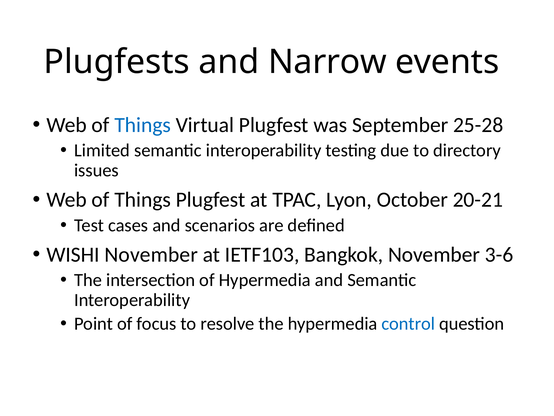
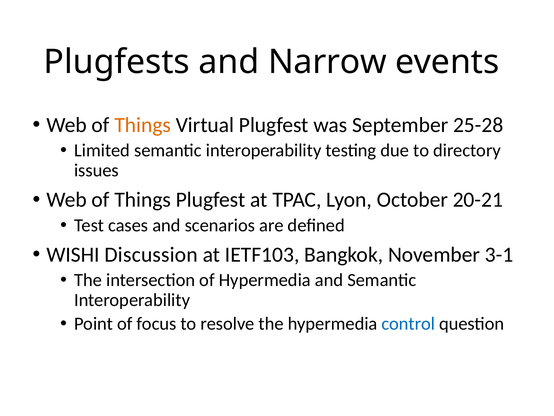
Things colour: blue -> orange (143, 125)
WISHI November: November -> Discussion (151, 254)
3-6: 3-6 -> 3-1 (499, 254)
